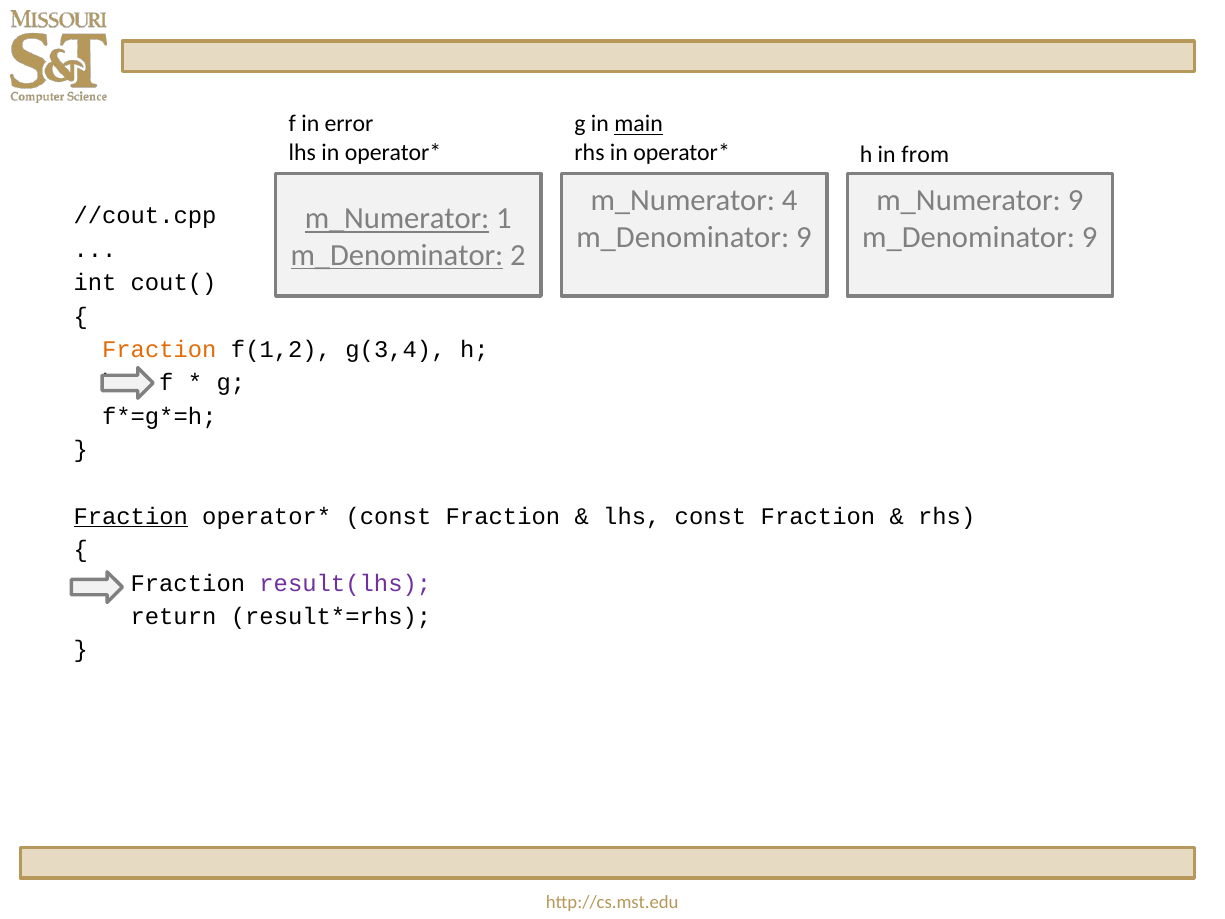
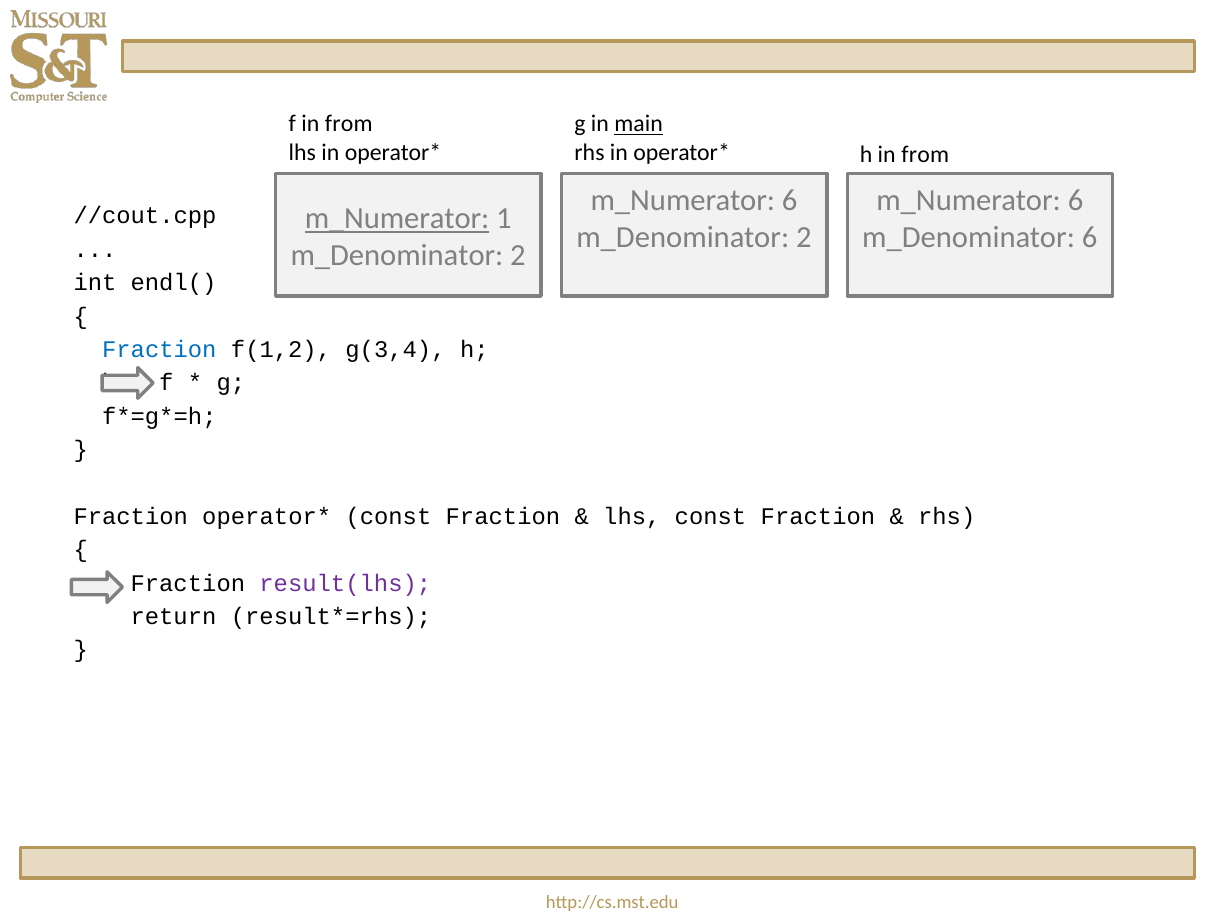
f in error: error -> from (349, 124)
4: 4 -> 6 (790, 200)
9: 9 -> 6 (1076, 200)
9: 9 -> 2 (804, 237)
9: 9 -> 6 (1090, 237)
m_Denominator underline: present -> none (397, 255)
cout(: cout( -> endl( (174, 283)
Fraction colour: orange -> blue (159, 350)
Fraction underline: present -> none (131, 516)
